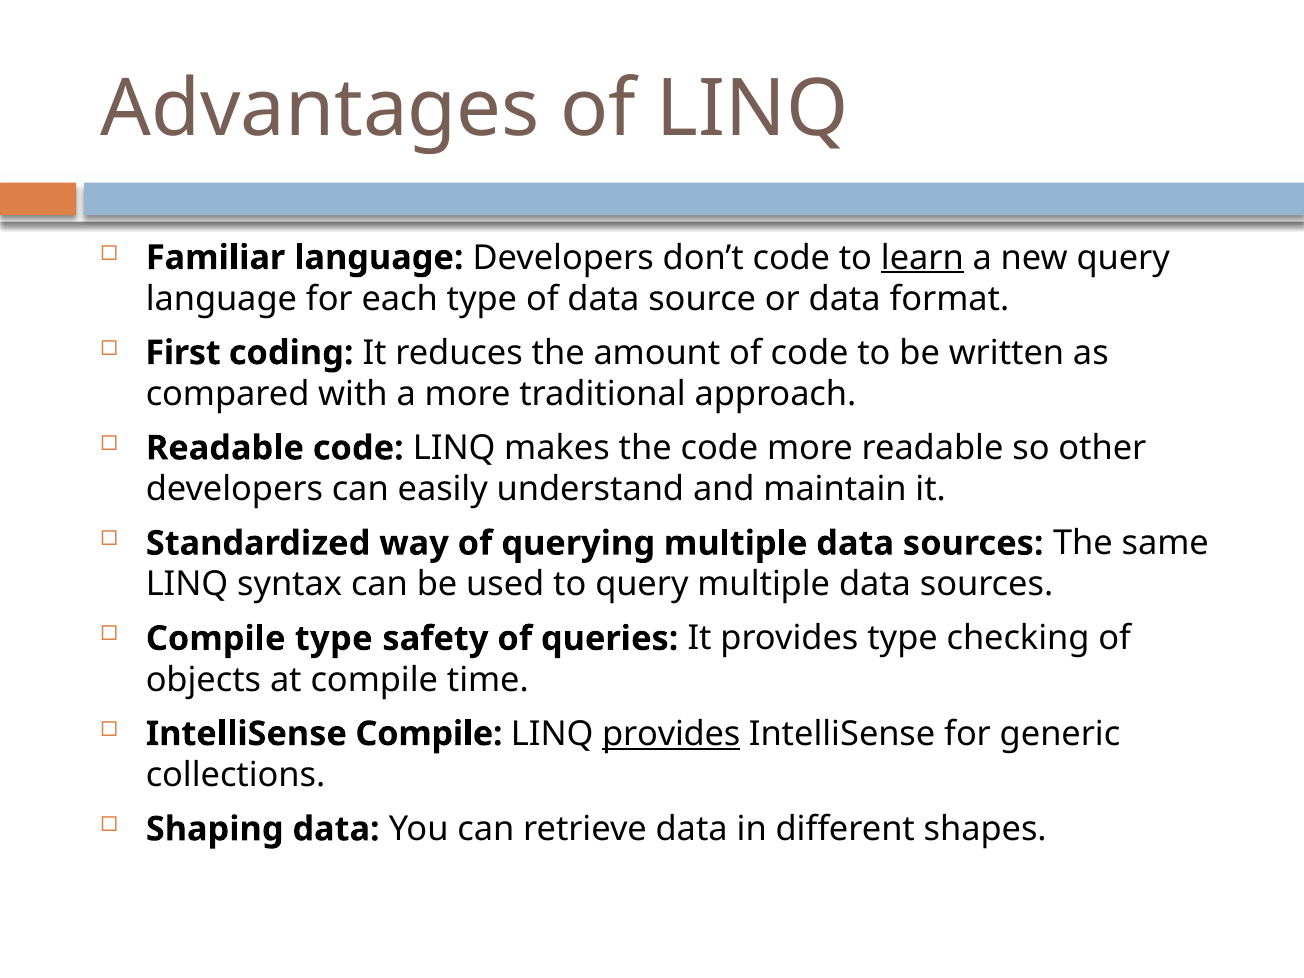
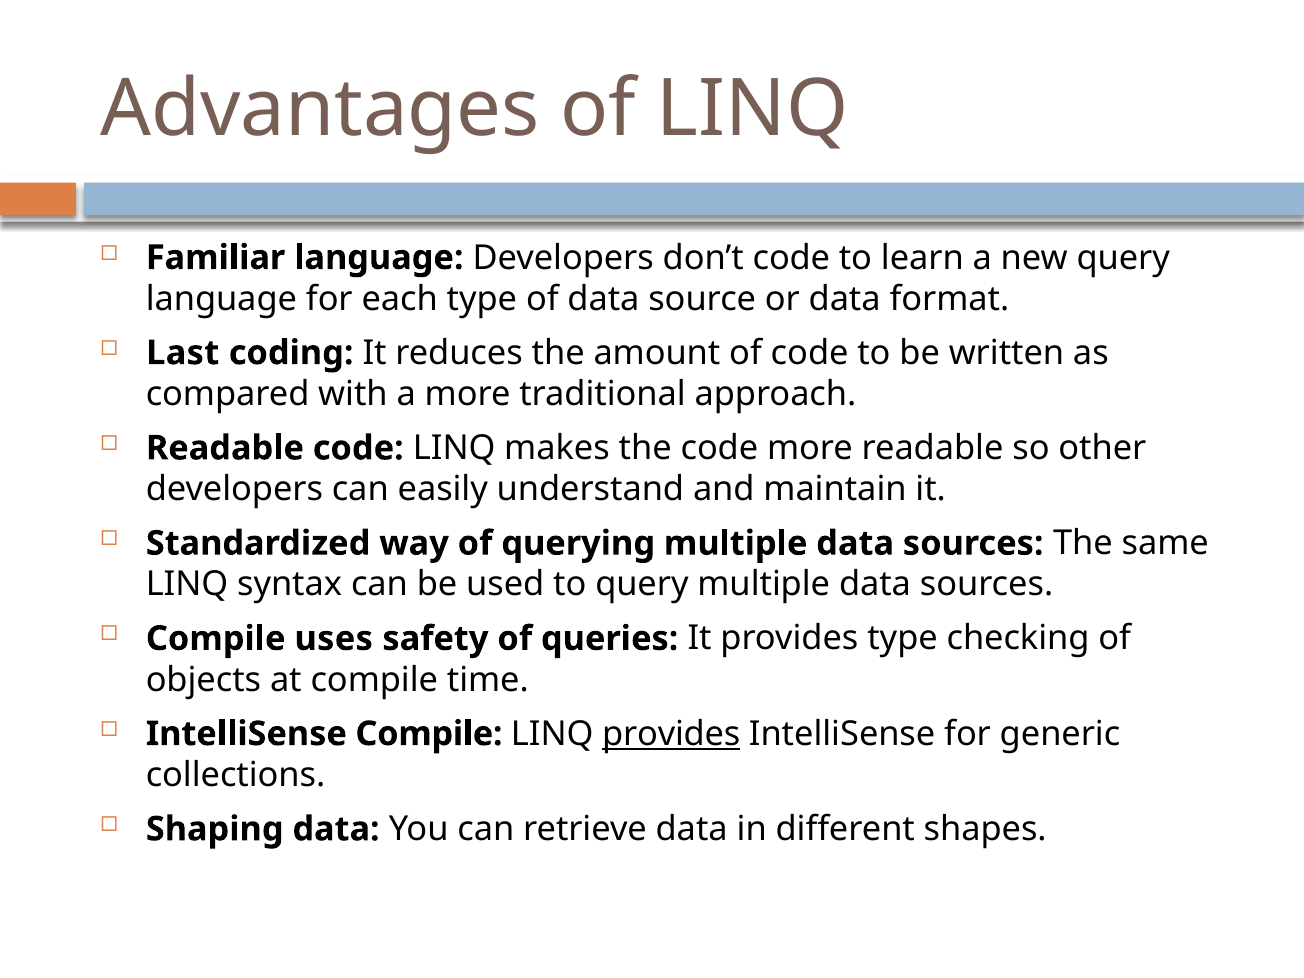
learn underline: present -> none (922, 258)
First: First -> Last (183, 353)
Compile type: type -> uses (334, 639)
